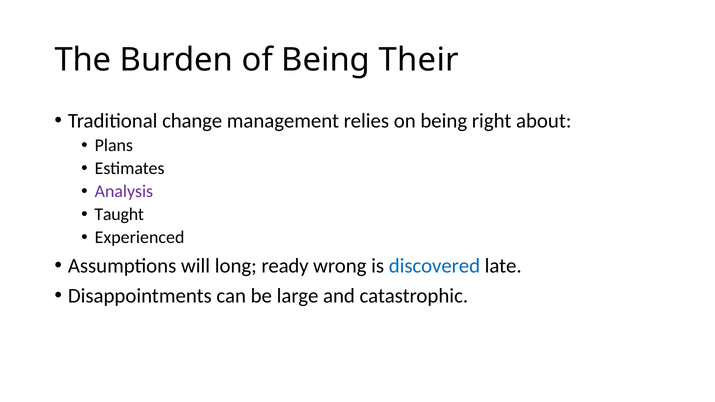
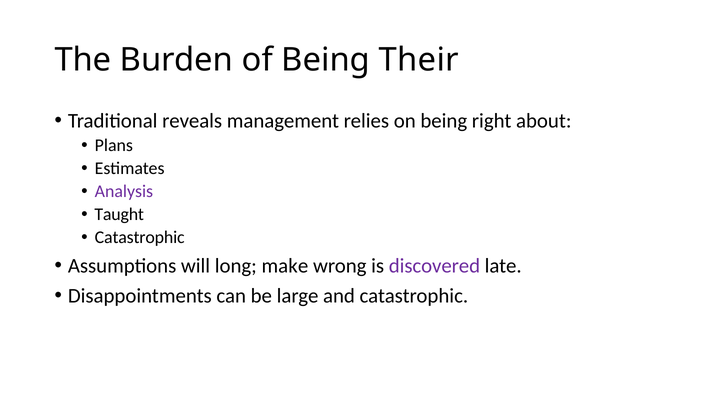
change: change -> reveals (192, 121)
Experienced: Experienced -> Catastrophic (140, 238)
ready: ready -> make (285, 266)
discovered colour: blue -> purple (434, 266)
